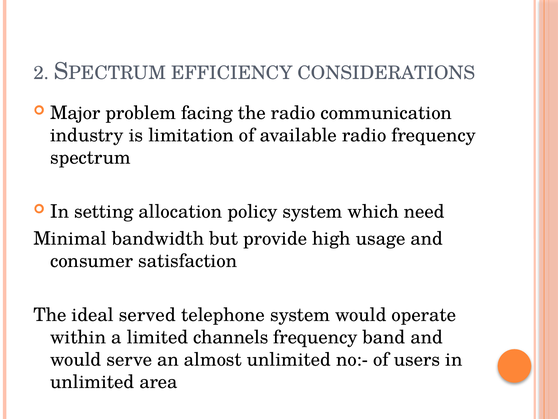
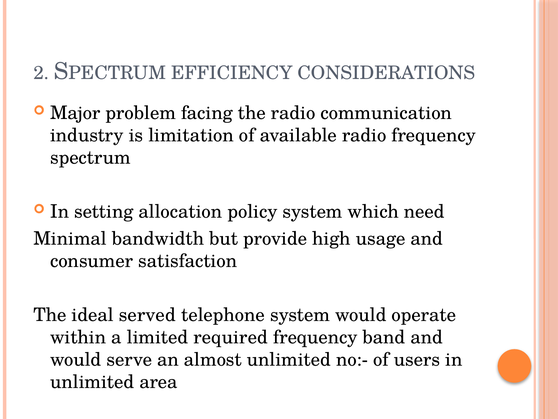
channels: channels -> required (231, 337)
